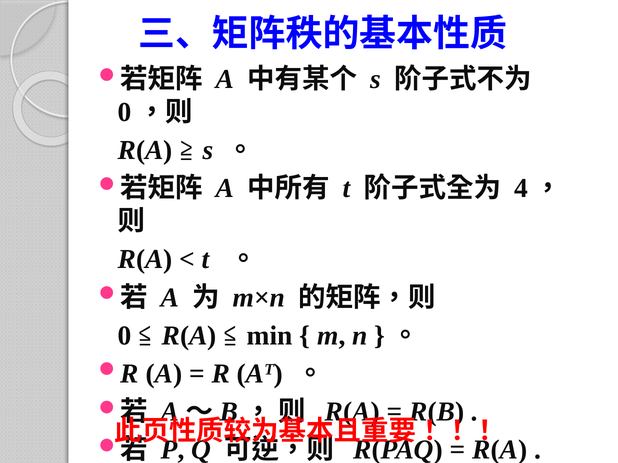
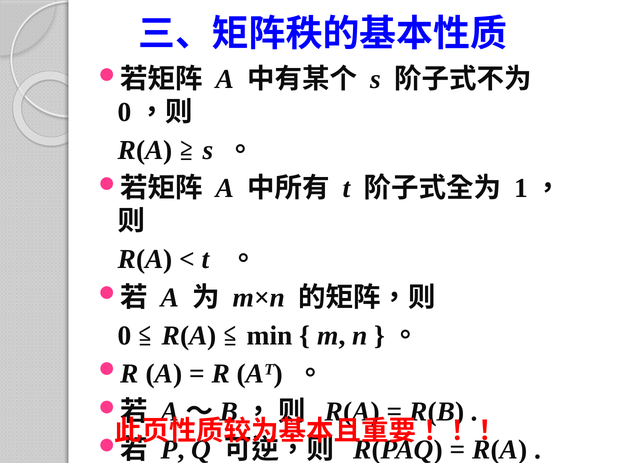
4: 4 -> 1 (521, 189)
